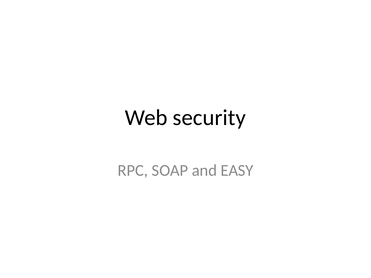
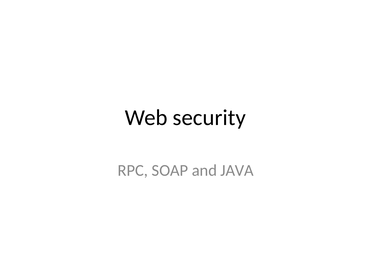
EASY: EASY -> JAVA (237, 171)
